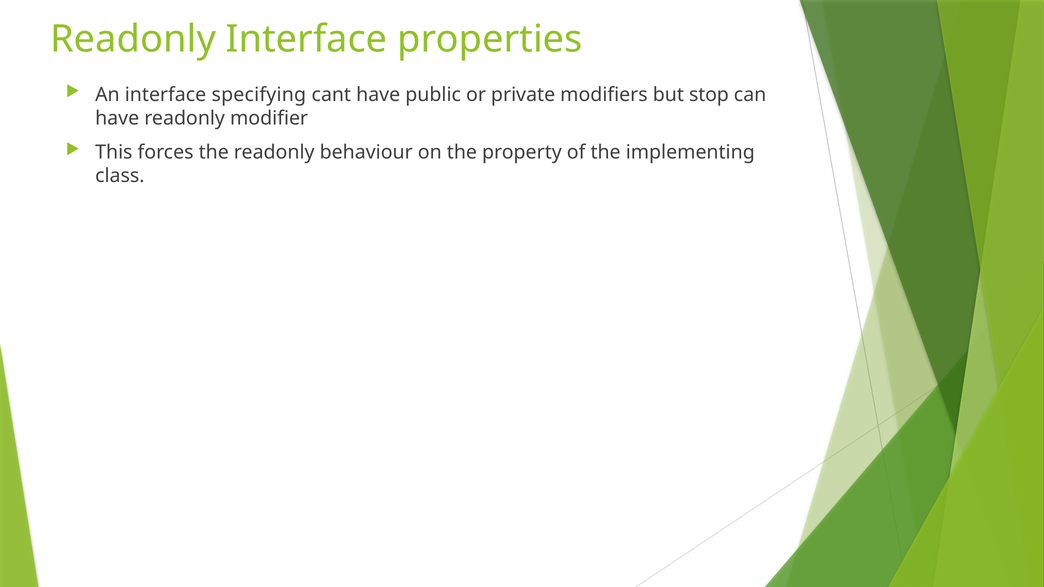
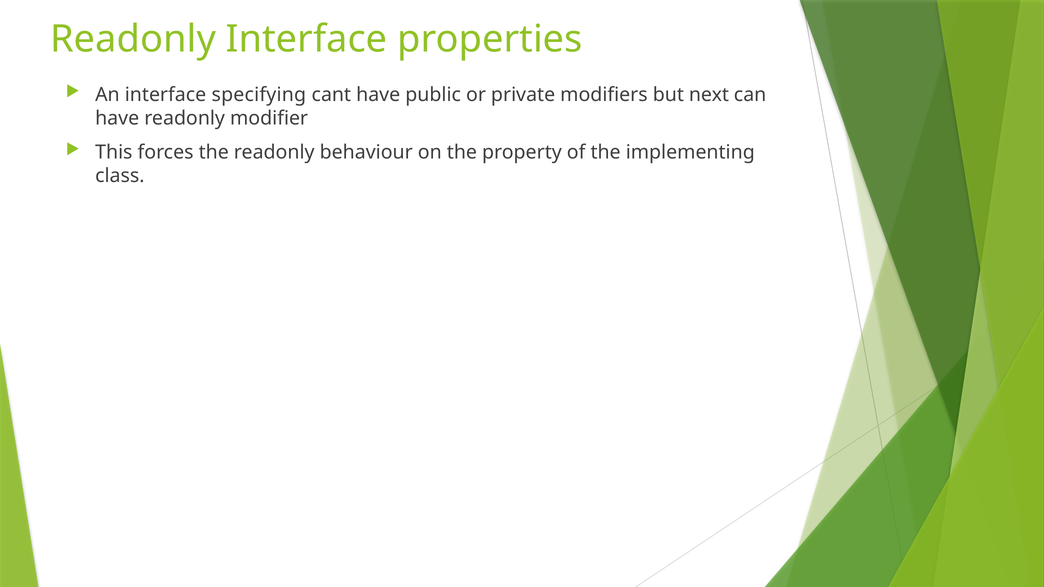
stop: stop -> next (709, 95)
